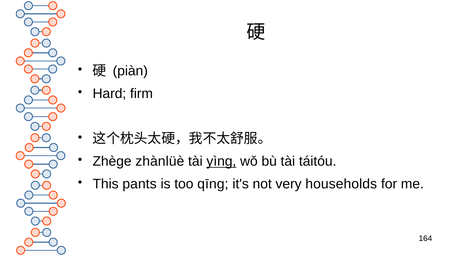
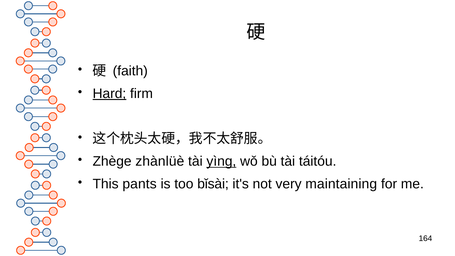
piàn: piàn -> faith (130, 71)
Hard underline: none -> present (109, 94)
qīng: qīng -> bǐsài (213, 184)
households: households -> maintaining (341, 184)
